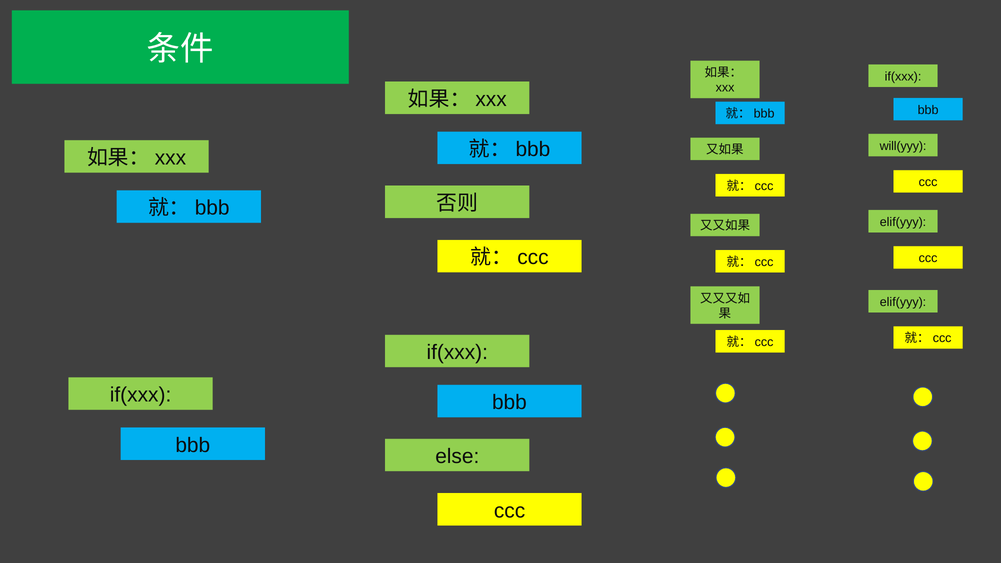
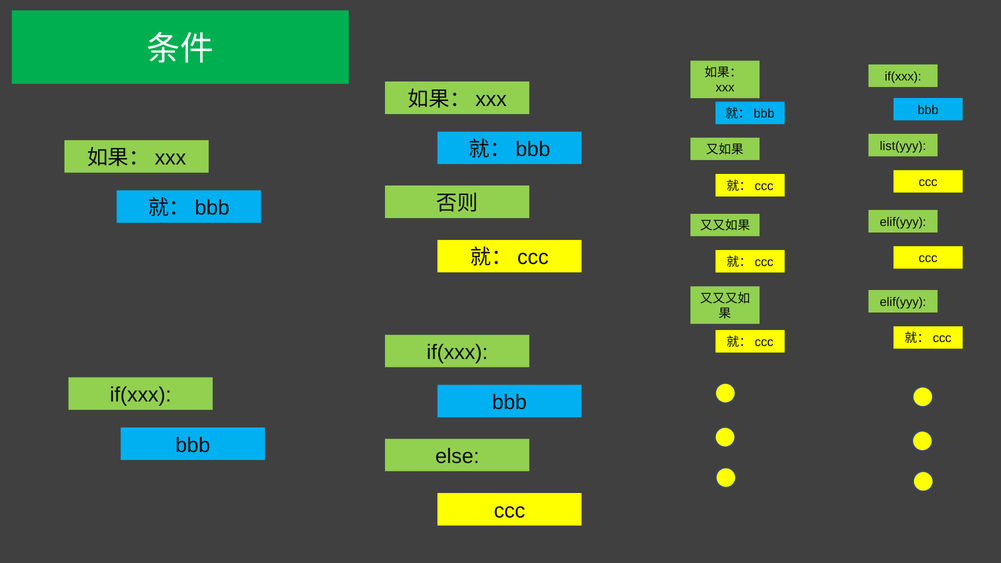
will(yyy: will(yyy -> list(yyy (903, 146)
